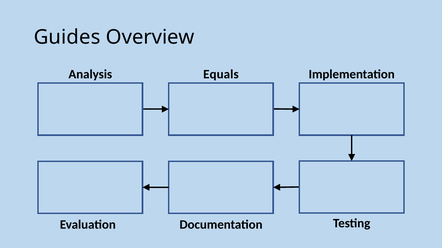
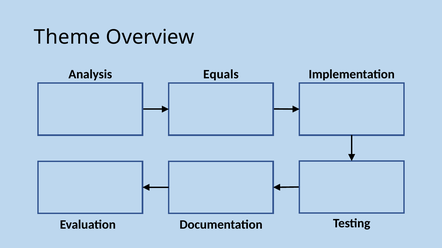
Guides: Guides -> Theme (67, 37)
